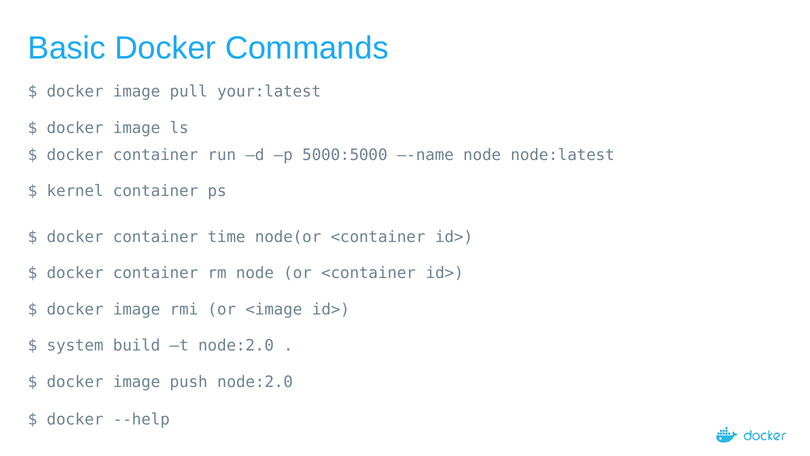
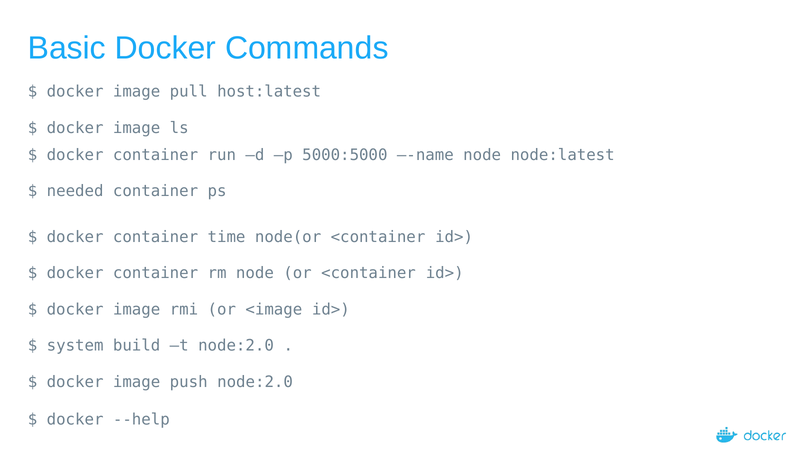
your:latest: your:latest -> host:latest (269, 92)
kernel: kernel -> needed (75, 191)
